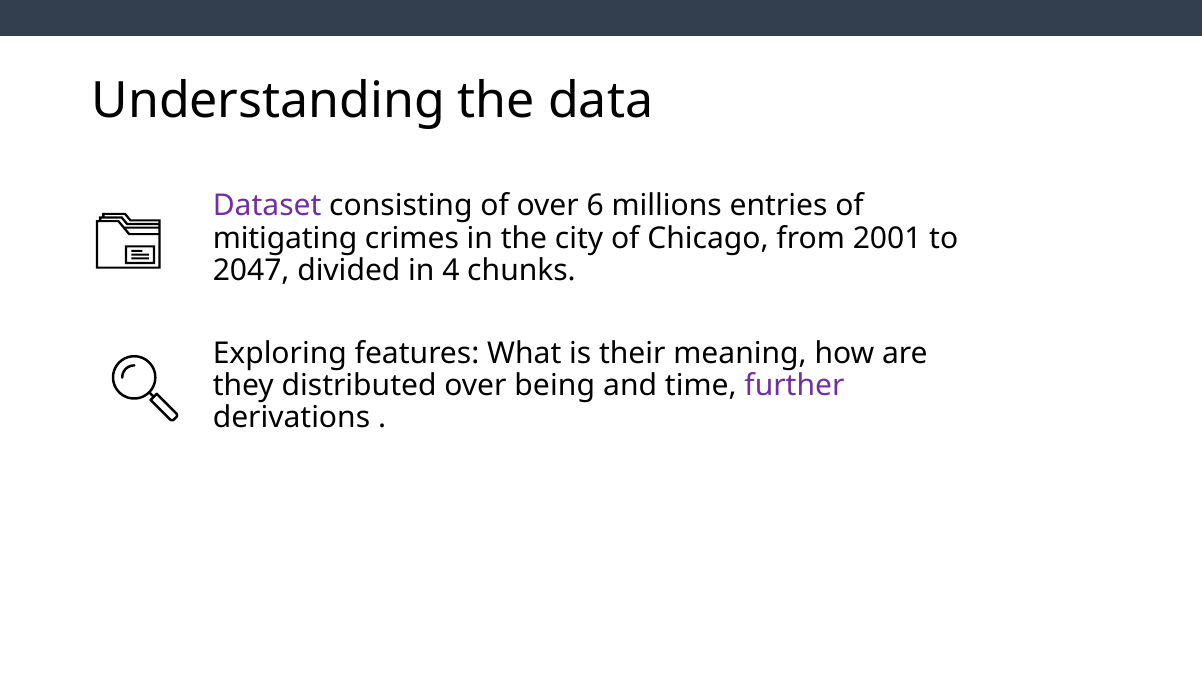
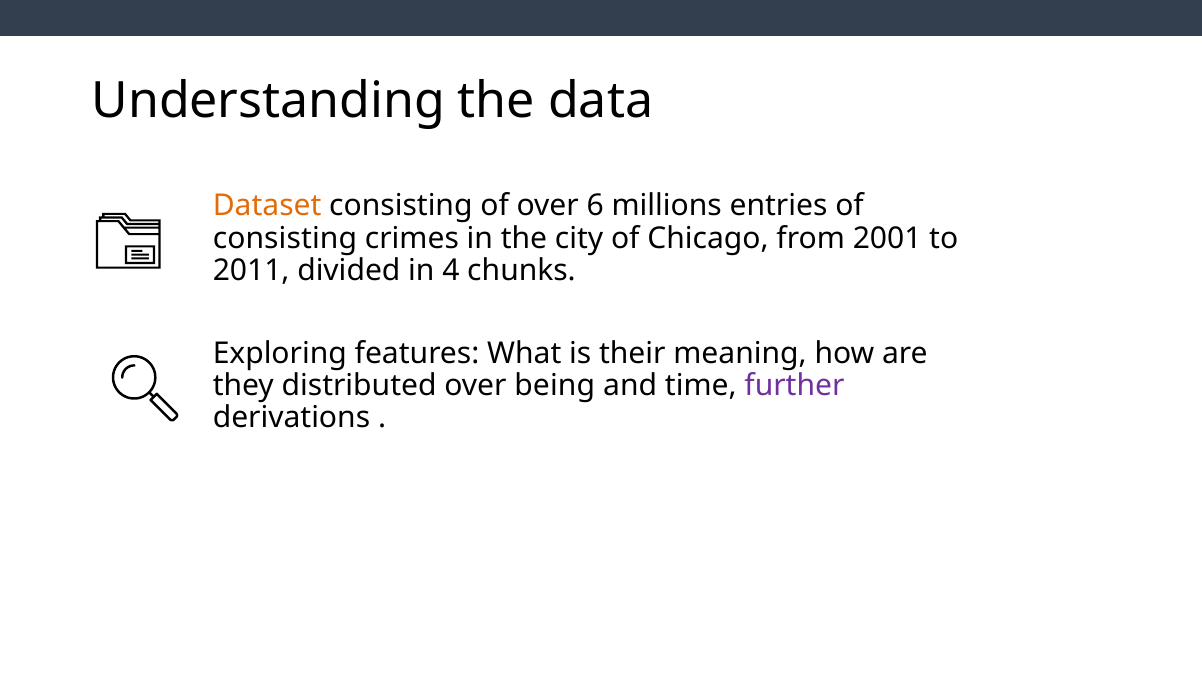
Dataset colour: purple -> orange (267, 206)
mitigating: mitigating -> consisting (285, 238)
2047: 2047 -> 2011 (251, 271)
